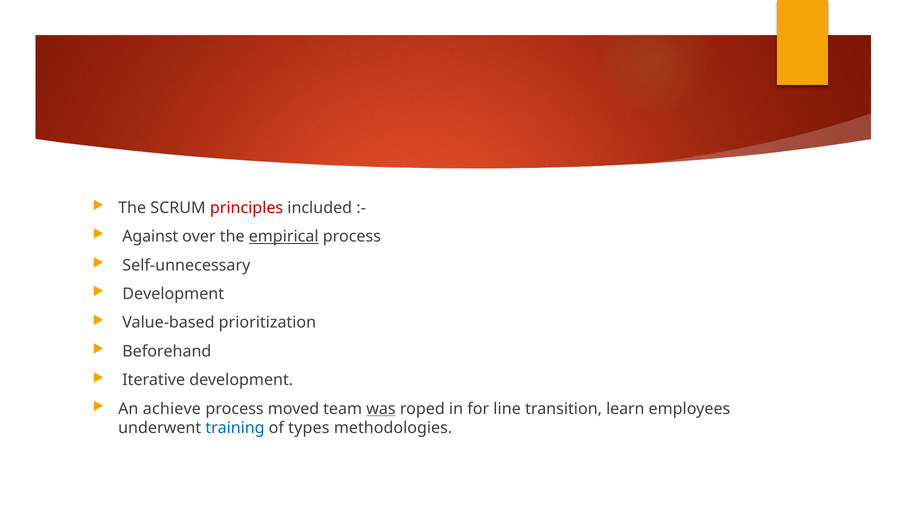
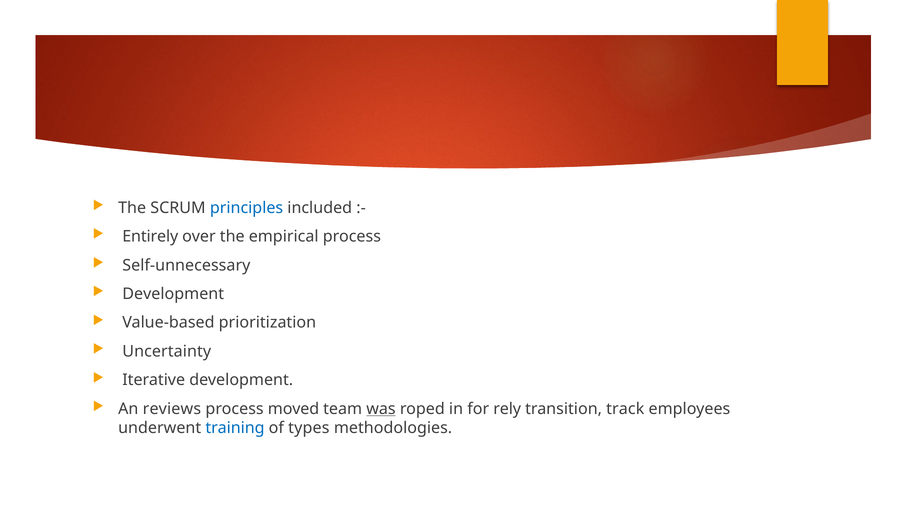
principles colour: red -> blue (247, 208)
Against: Against -> Entirely (150, 237)
empirical underline: present -> none (284, 237)
Beforehand: Beforehand -> Uncertainty (167, 352)
achieve: achieve -> reviews (172, 409)
line: line -> rely (507, 409)
learn: learn -> track (625, 409)
